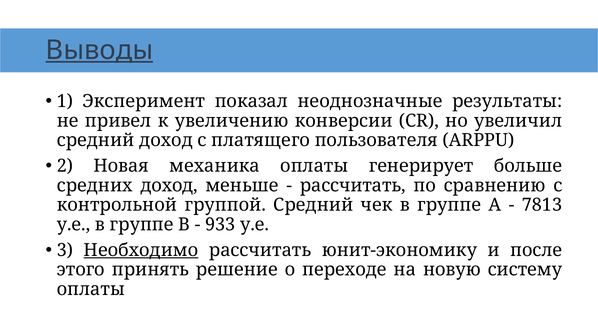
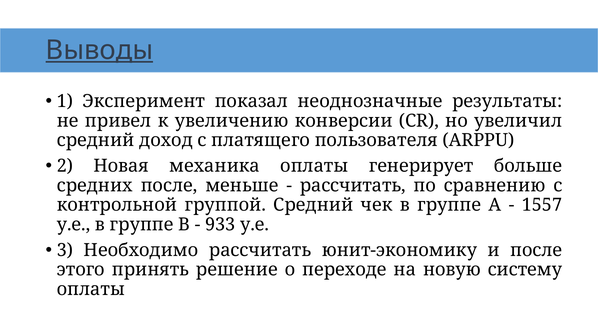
средних доход: доход -> после (169, 186)
7813: 7813 -> 1557 (542, 205)
Необходимо underline: present -> none (141, 250)
